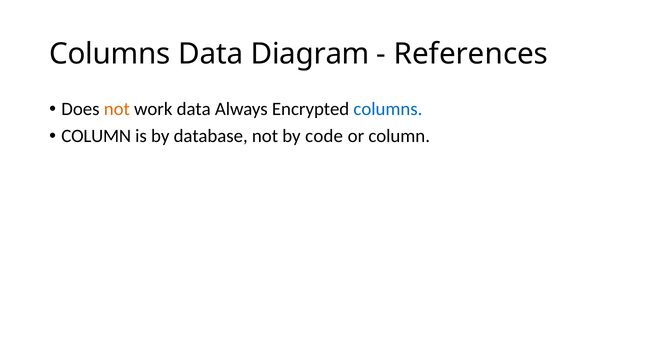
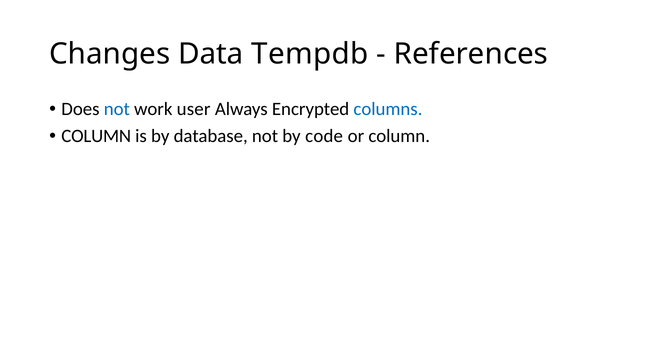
Columns: Columns -> Changes (110, 54)
Diagram: Diagram -> Tempdb (310, 54)
not colour: orange -> blue (117, 109)
work data: data -> user (194, 109)
